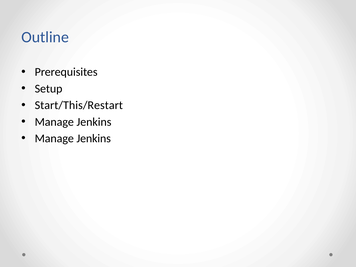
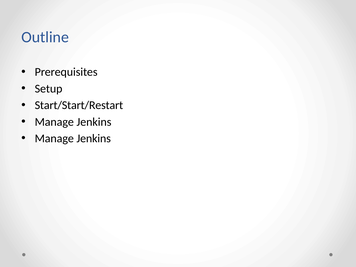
Start/This/Restart: Start/This/Restart -> Start/Start/Restart (79, 105)
